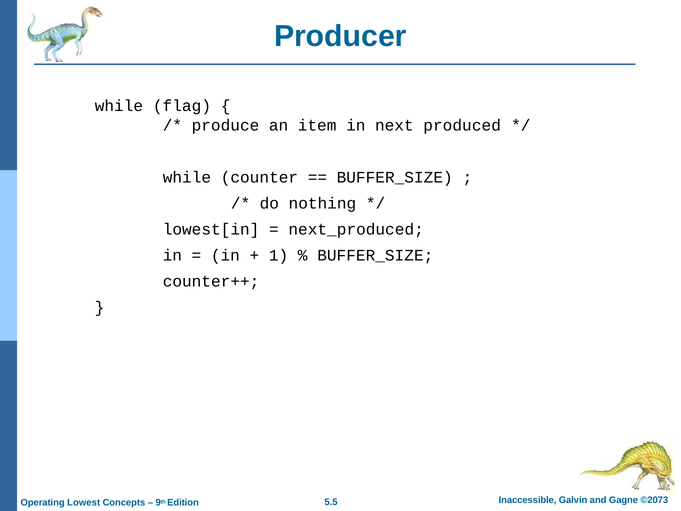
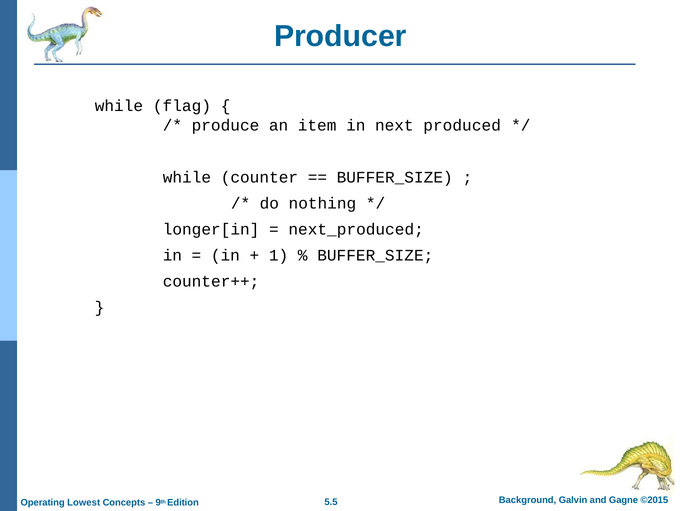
lowest[in: lowest[in -> longer[in (211, 229)
Inaccessible: Inaccessible -> Background (528, 500)
©2073: ©2073 -> ©2015 (654, 500)
